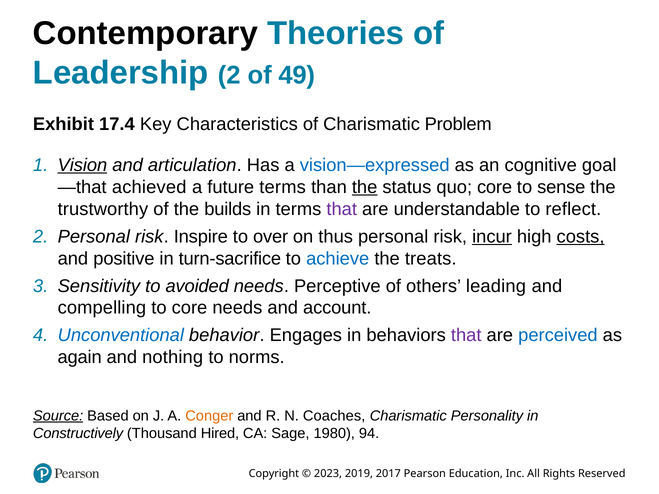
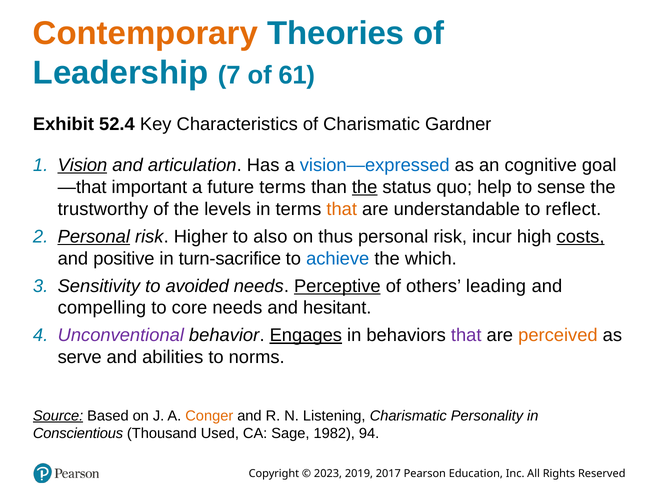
Contemporary colour: black -> orange (145, 33)
Leadership 2: 2 -> 7 (229, 75)
49: 49 -> 61 (297, 75)
17.4: 17.4 -> 52.4 (117, 124)
Problem: Problem -> Gardner (458, 124)
achieved: achieved -> important (149, 187)
quo core: core -> help (494, 187)
builds: builds -> levels (228, 209)
that colour: purple -> orange (342, 209)
Personal underline: none -> present (94, 237)
Inspire: Inspire -> Higher (201, 237)
over: over -> also (270, 237)
incur underline: present -> none (492, 237)
treats: treats -> which (431, 259)
Perceptive underline: none -> present (337, 286)
account: account -> hesitant (337, 308)
Unconventional colour: blue -> purple (121, 336)
Engages underline: none -> present (306, 336)
perceived colour: blue -> orange (558, 336)
again: again -> serve (80, 358)
nothing: nothing -> abilities (173, 358)
Coaches: Coaches -> Listening (334, 416)
Constructively: Constructively -> Conscientious (78, 434)
Hired: Hired -> Used (220, 434)
1980: 1980 -> 1982 (334, 434)
